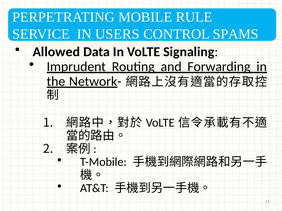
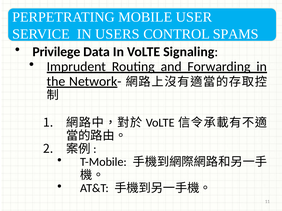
RULE: RULE -> USER (194, 17)
Allowed: Allowed -> Privilege (56, 52)
